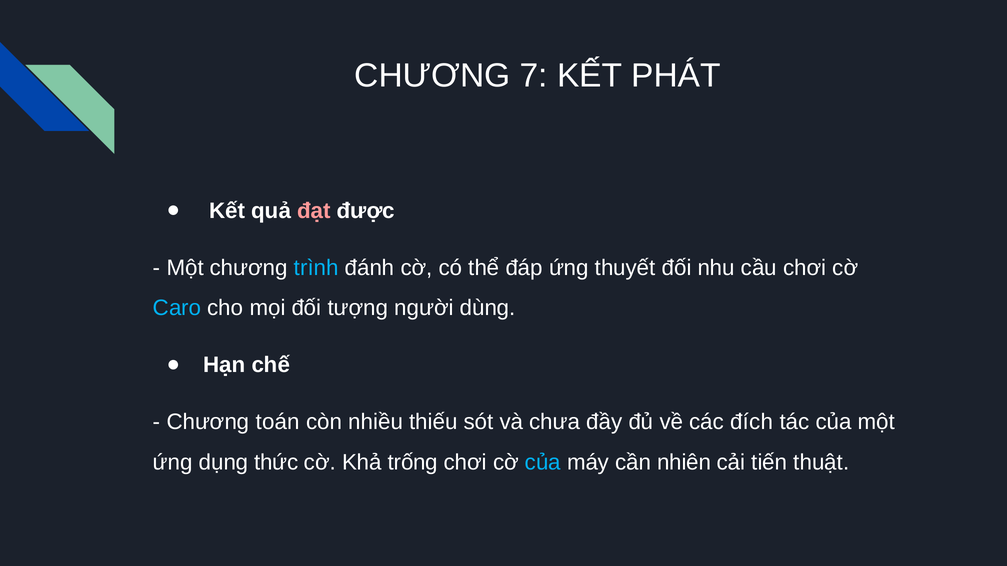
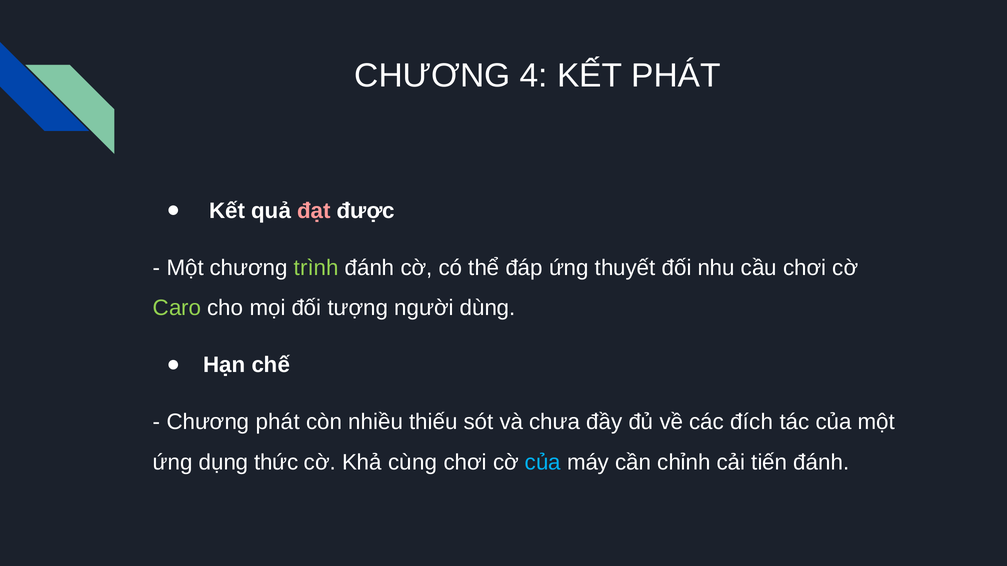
7: 7 -> 4 (534, 76)
trình colour: light blue -> light green (316, 268)
Caro colour: light blue -> light green (177, 308)
Chương toán: toán -> phát (278, 422)
trống: trống -> cùng (413, 463)
nhiên: nhiên -> chỉnh (684, 463)
tiến thuật: thuật -> đánh (821, 463)
